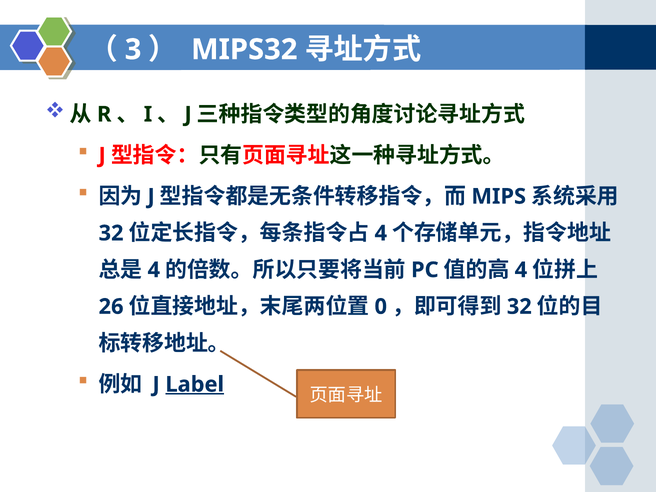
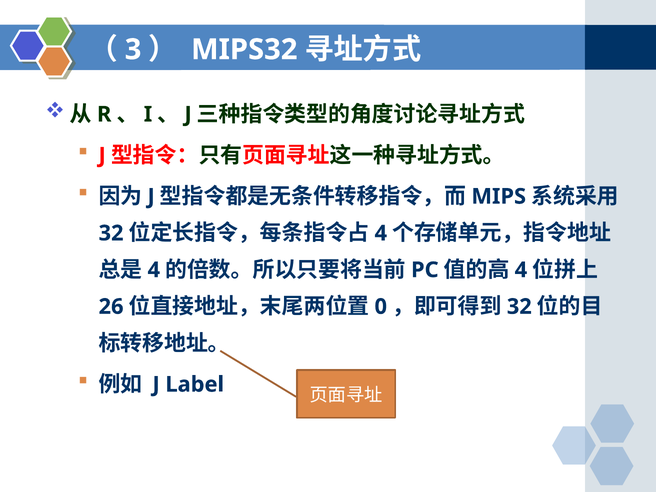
Label underline: present -> none (195, 384)
